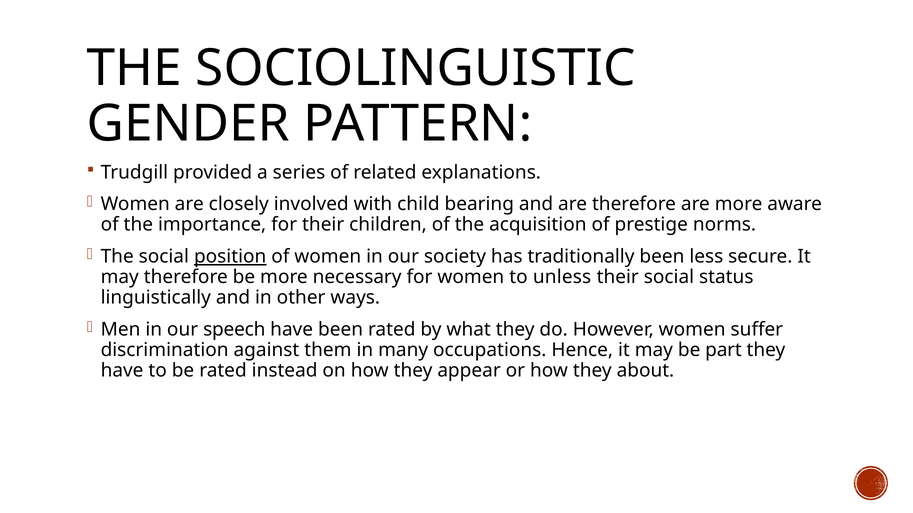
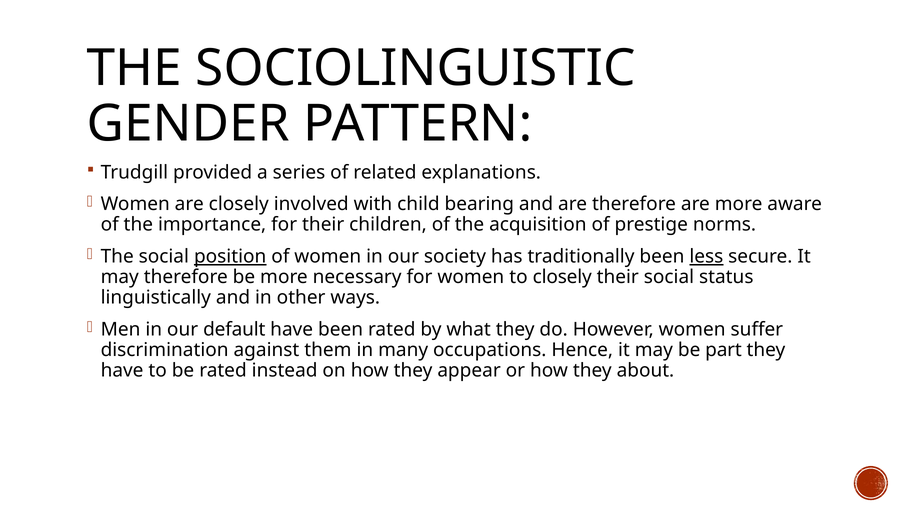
less underline: none -> present (706, 257)
to unless: unless -> closely (562, 277)
speech: speech -> default (234, 330)
